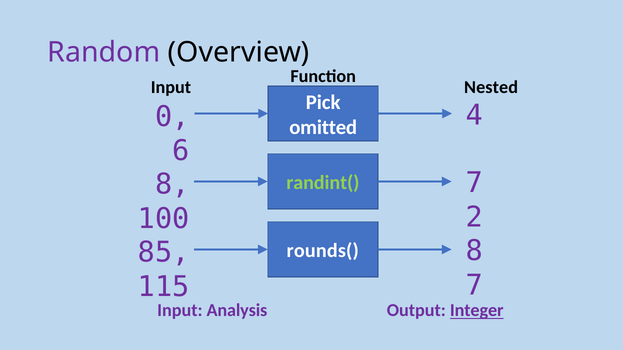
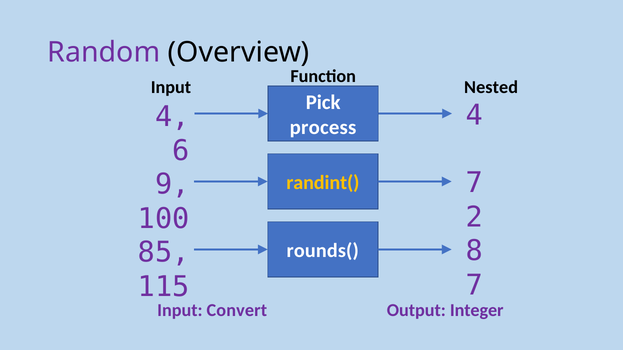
0: 0 -> 4 (172, 117)
omitted: omitted -> process (323, 128)
8: 8 -> 9 (172, 185)
randint( colour: light green -> yellow (323, 183)
Analysis: Analysis -> Convert (237, 311)
Integer underline: present -> none (477, 311)
